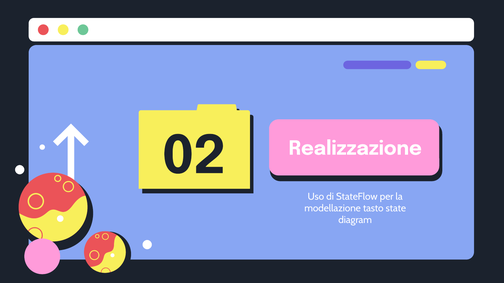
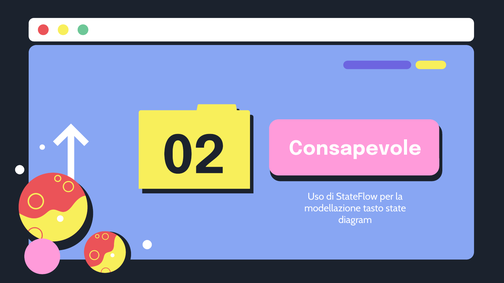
Realizzazione: Realizzazione -> Consapevole (355, 149)
